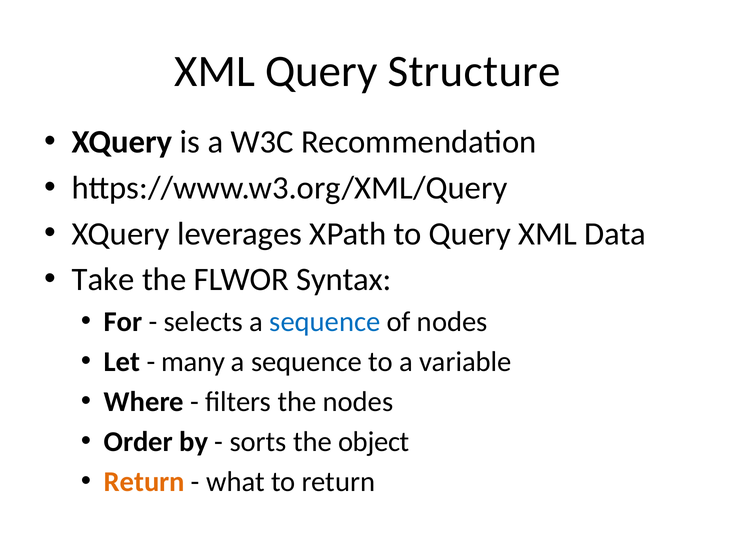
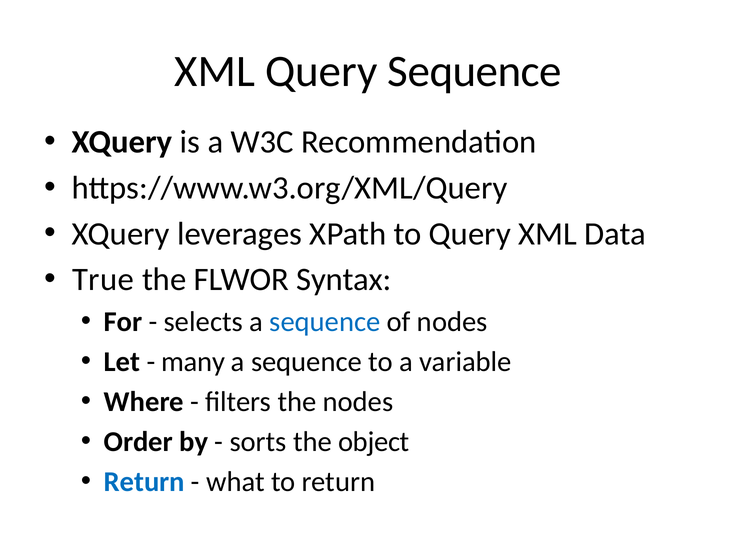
Query Structure: Structure -> Sequence (475, 71)
Take: Take -> True (103, 280)
Return colour: orange -> blue (144, 482)
